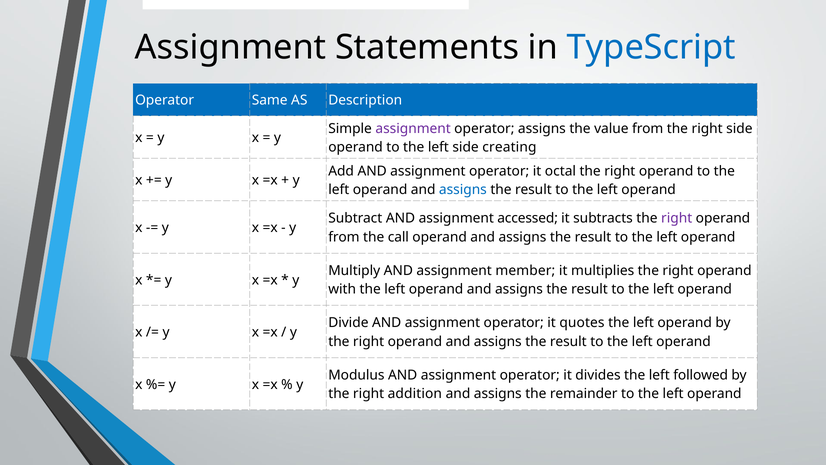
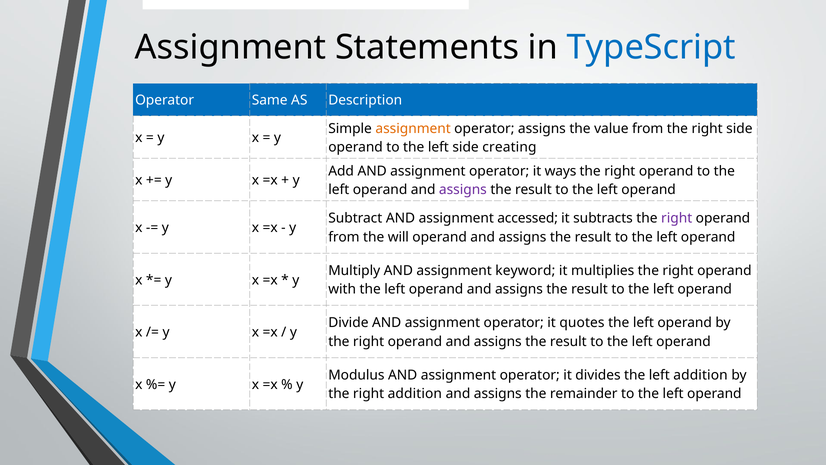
assignment colour: purple -> orange (413, 128)
octal: octal -> ways (561, 171)
assigns colour: blue -> purple (463, 190)
call: call -> will (398, 237)
member: member -> keyword (525, 270)
left followed: followed -> addition (701, 375)
